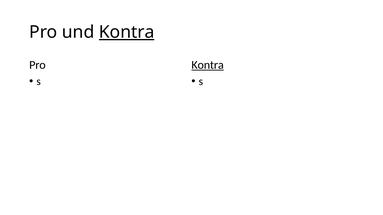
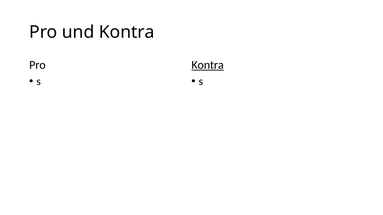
Kontra underline: present -> none (127, 32)
